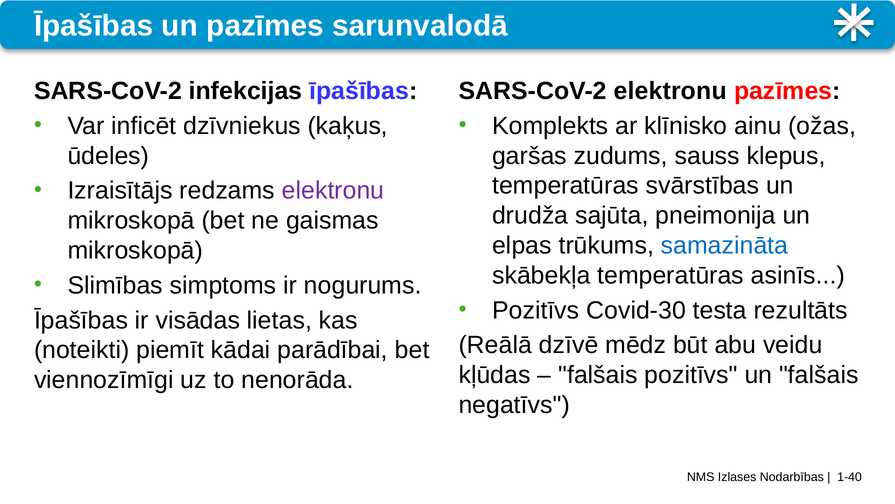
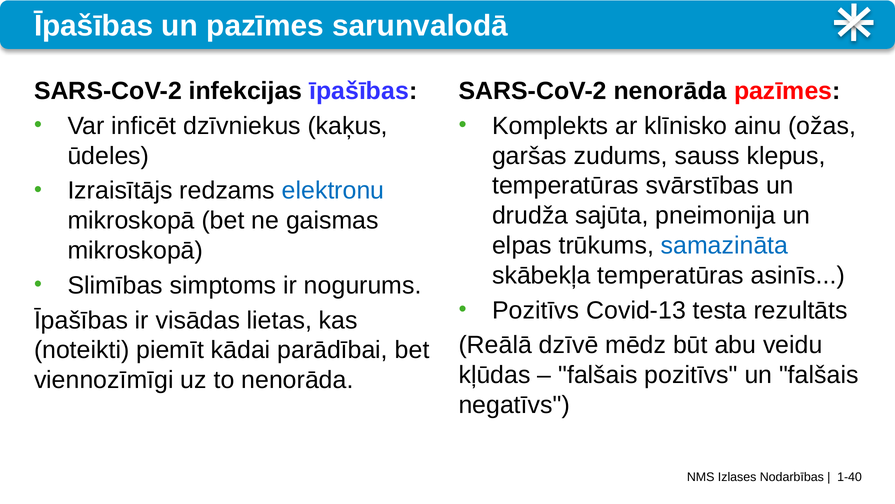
SARS-CoV-2 elektronu: elektronu -> nenorāda (670, 91)
elektronu colour: purple -> blue (333, 191)
Covid-30: Covid-30 -> Covid-13 (636, 310)
